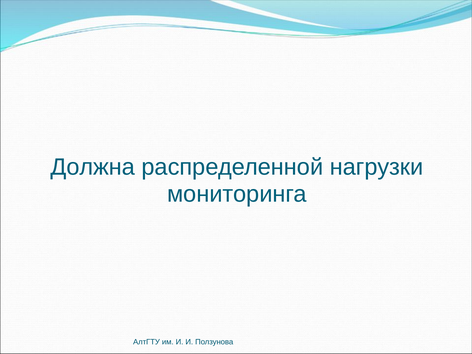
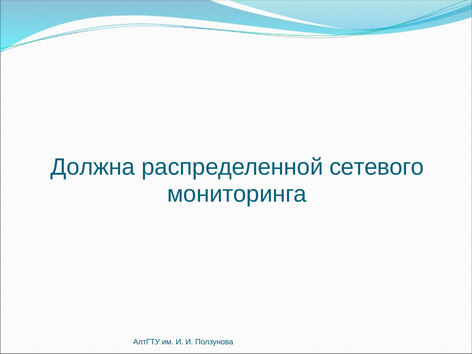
нагрузки: нагрузки -> сетевого (377, 167)
